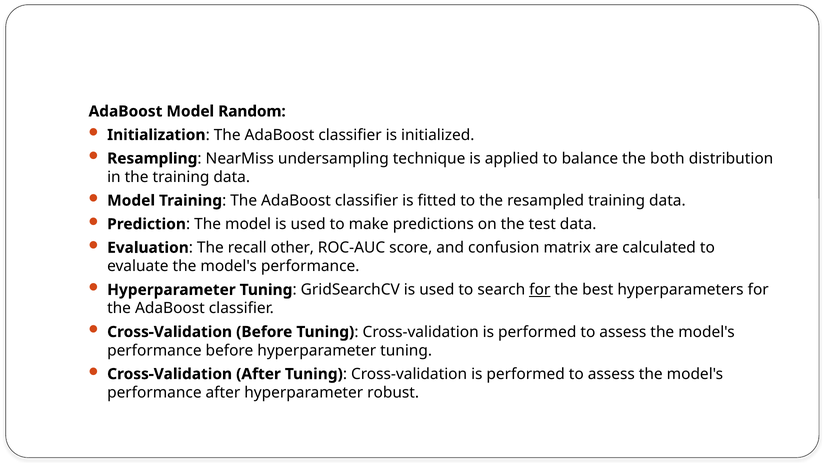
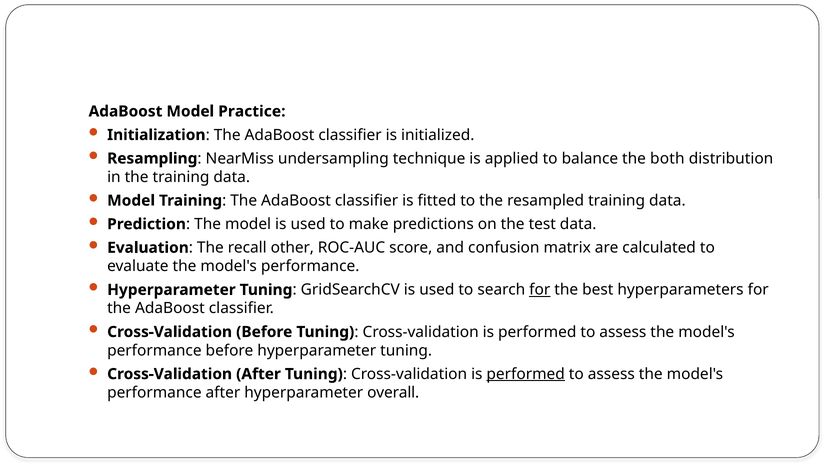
Random: Random -> Practice (252, 111)
performed underline: none -> present (526, 374)
robust: robust -> overall (393, 393)
